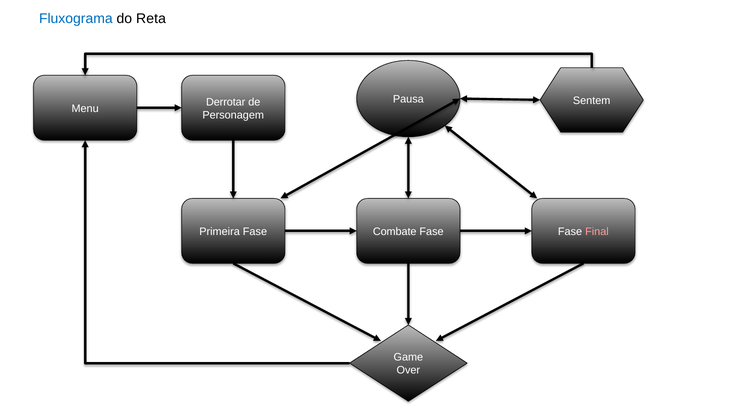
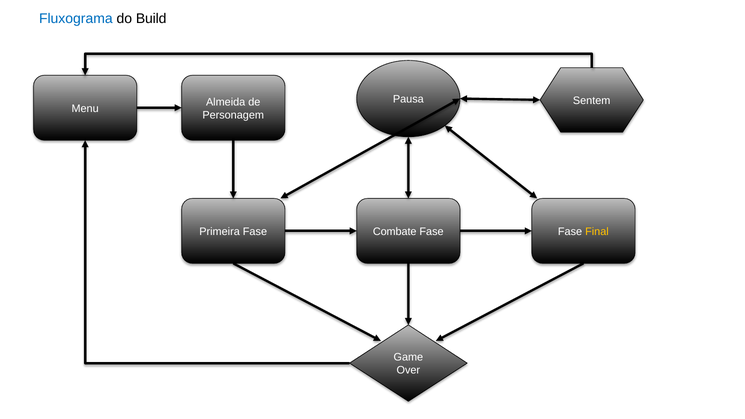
Reta: Reta -> Build (151, 19)
Derrotar: Derrotar -> Almeida (226, 102)
Final colour: pink -> yellow (597, 232)
